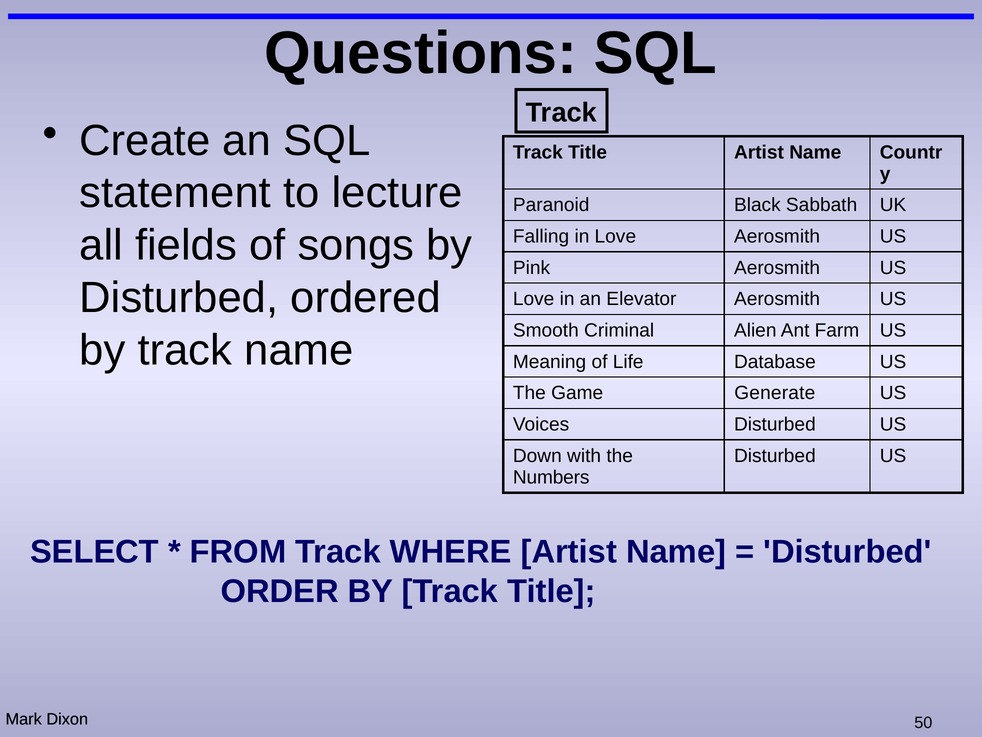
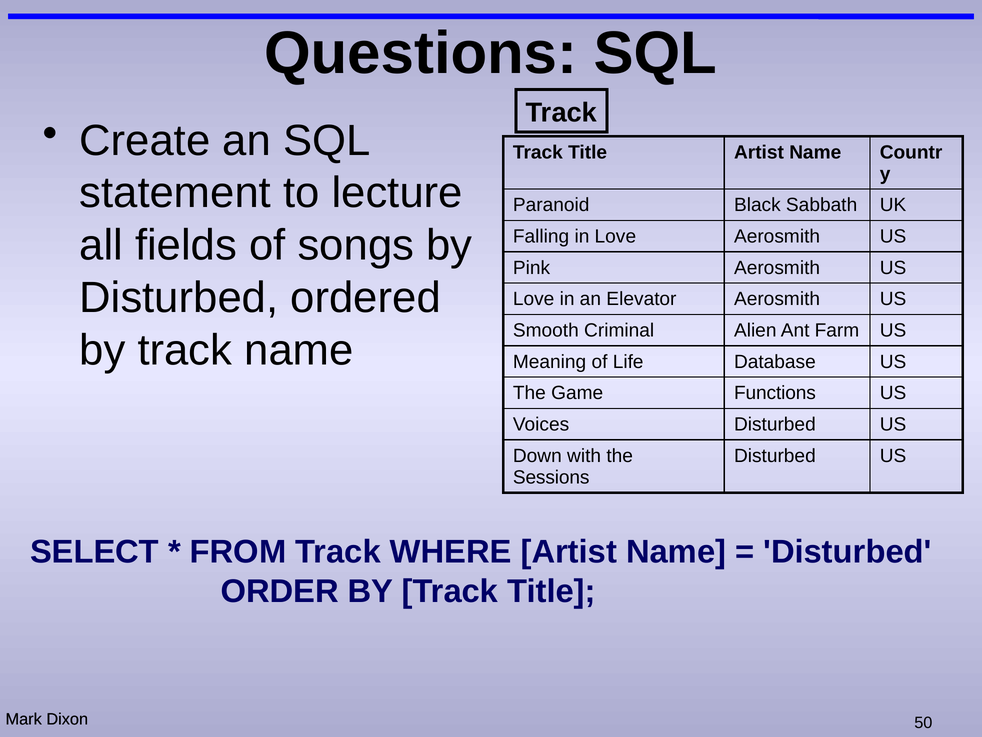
Generate: Generate -> Functions (775, 393)
Numbers: Numbers -> Sessions (551, 477)
